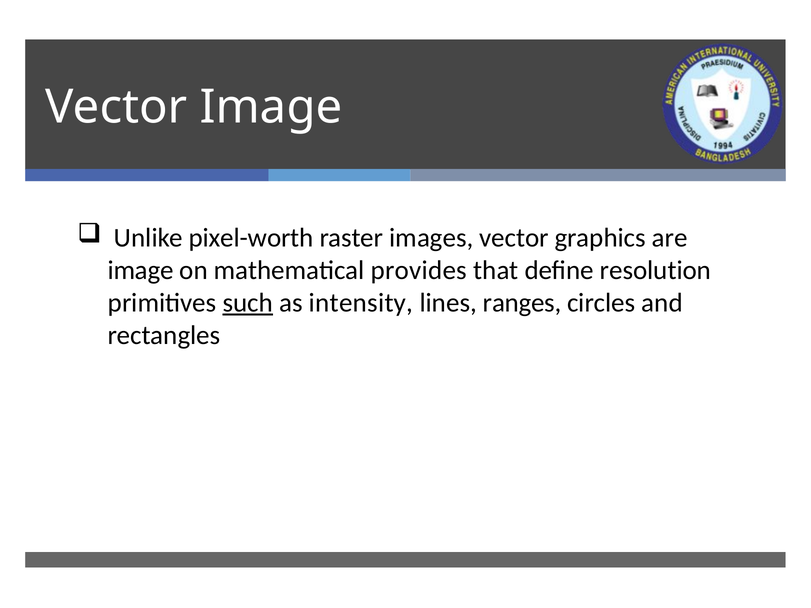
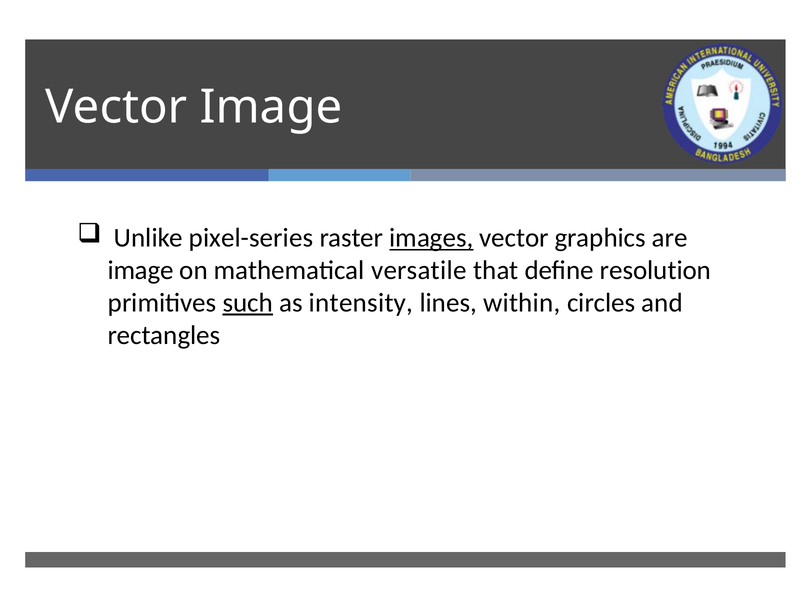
pixel-worth: pixel-worth -> pixel-series (251, 238)
images underline: none -> present (431, 238)
provides: provides -> versatile (419, 271)
ranges: ranges -> within (522, 303)
